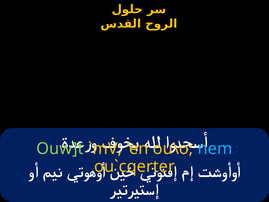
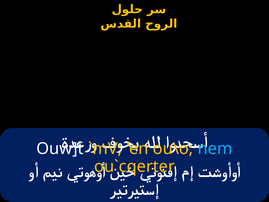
Ouw]t colour: light green -> white (60, 148)
